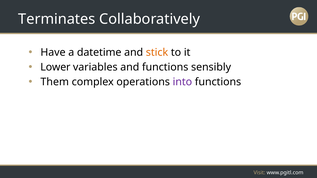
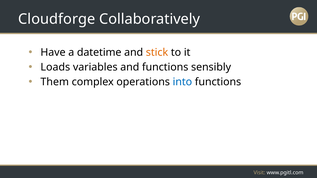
Terminates: Terminates -> Cloudforge (57, 19)
Lower: Lower -> Loads (55, 67)
into colour: purple -> blue (182, 82)
